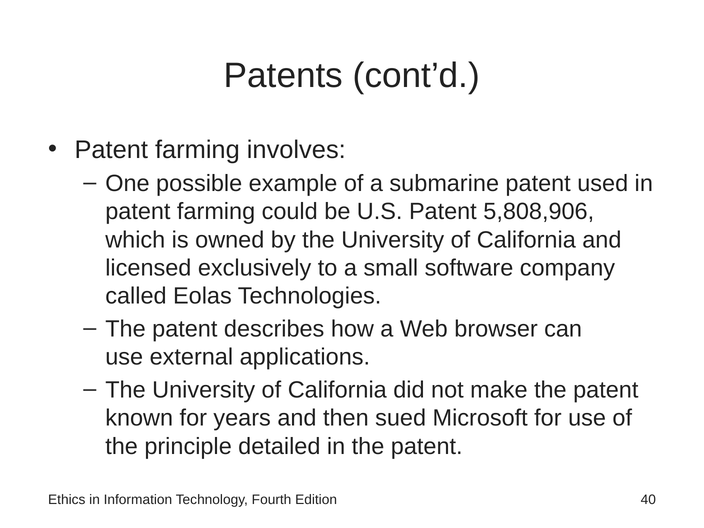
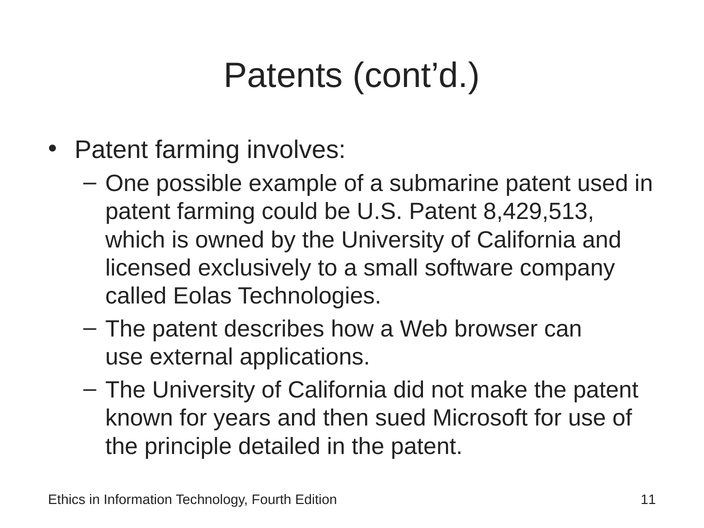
5,808,906: 5,808,906 -> 8,429,513 (539, 212)
40: 40 -> 11 (648, 500)
